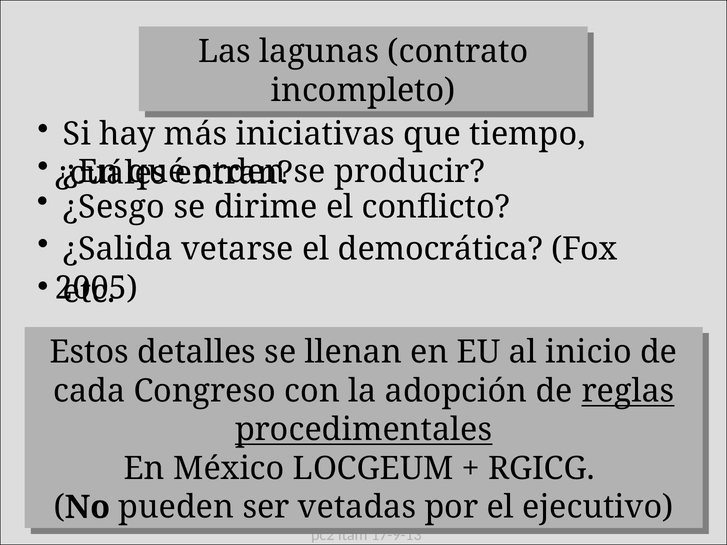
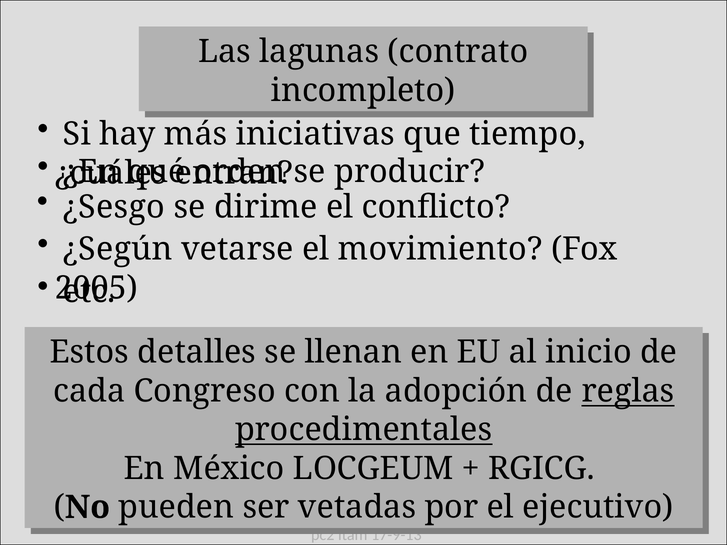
¿Salida: ¿Salida -> ¿Según (118, 249)
democrática: democrática -> movimiento (440, 249)
